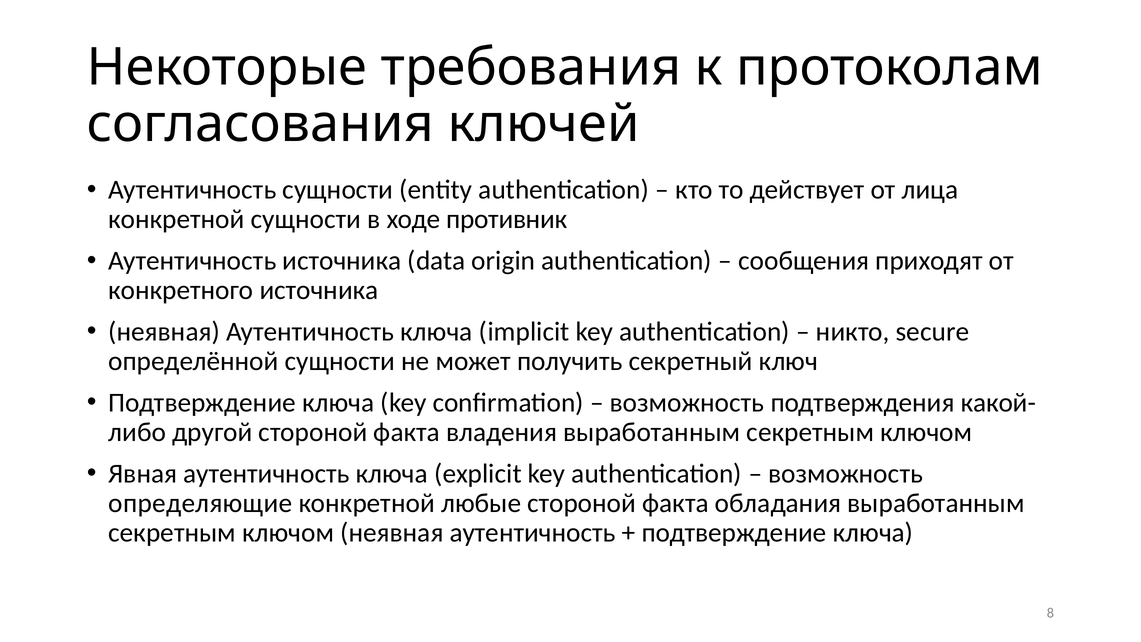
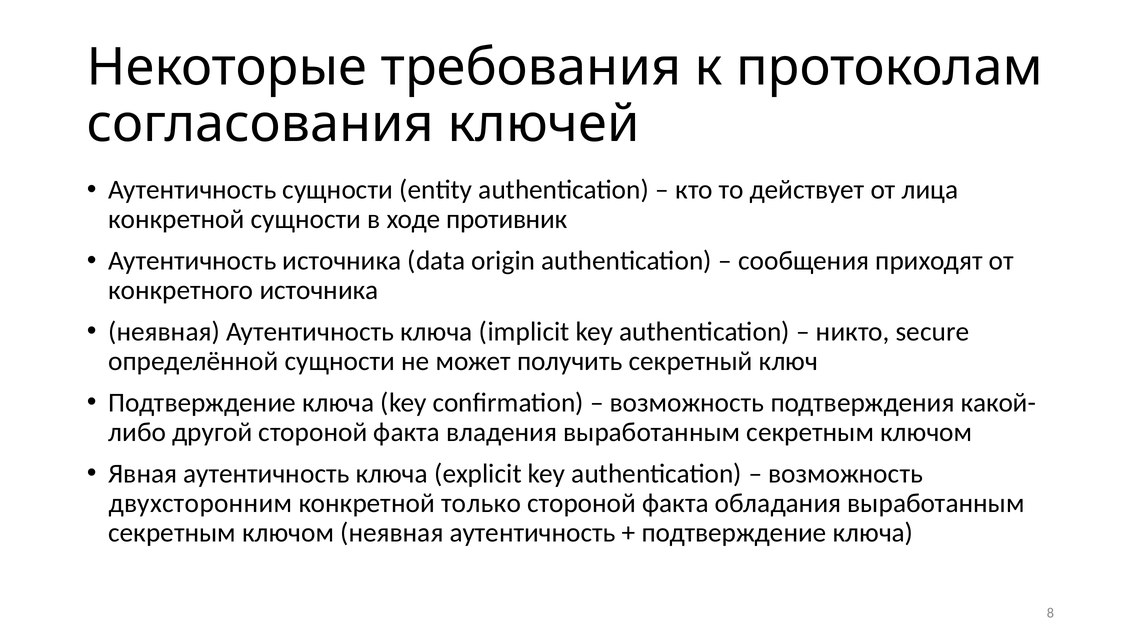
определяющие: определяющие -> двухсторонним (200, 503)
любые: любые -> только (481, 503)
